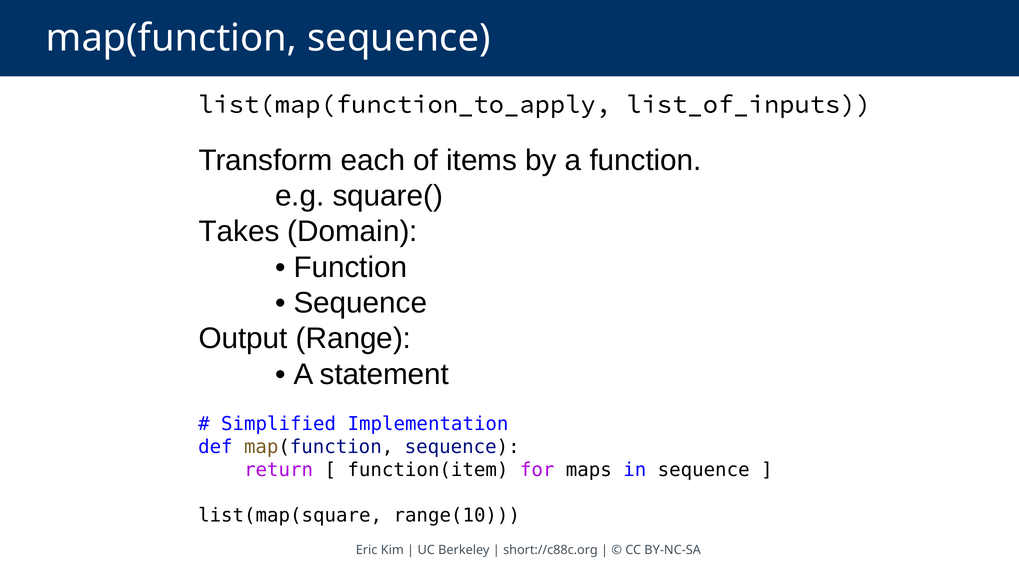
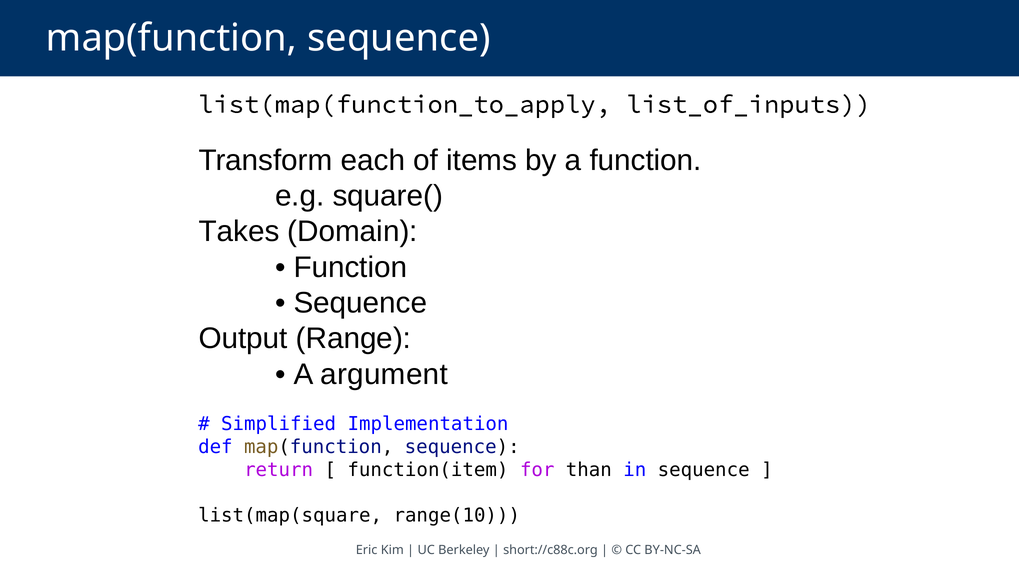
statement: statement -> argument (384, 374)
maps: maps -> than (589, 470)
